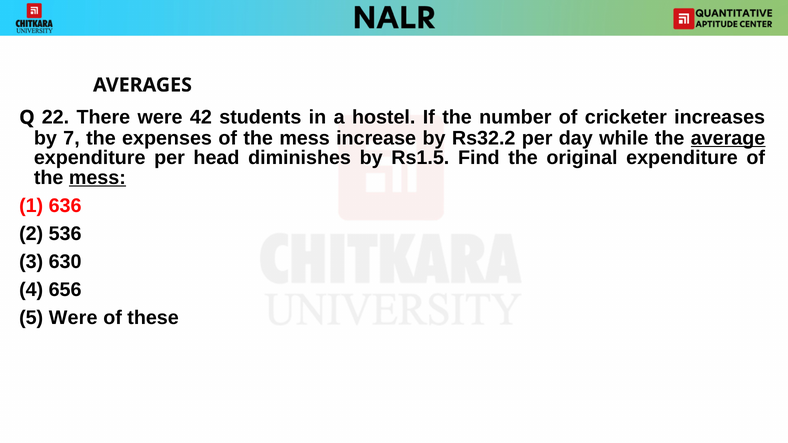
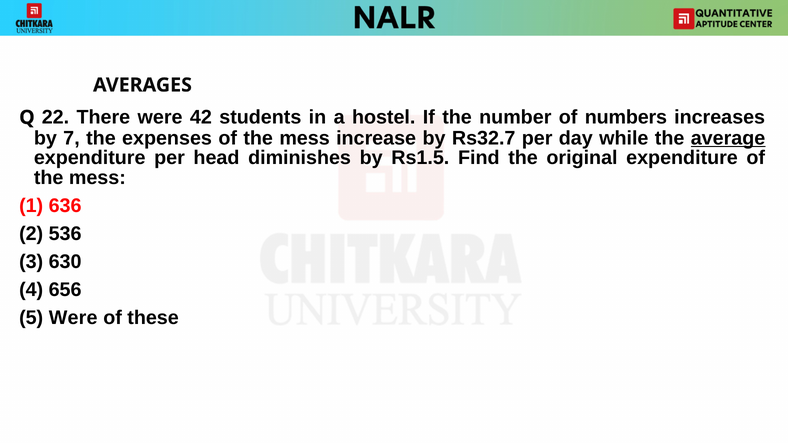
cricketer: cricketer -> numbers (626, 118)
Rs32.2: Rs32.2 -> Rs32.7 (484, 138)
mess underline: present -> none (97, 178)
